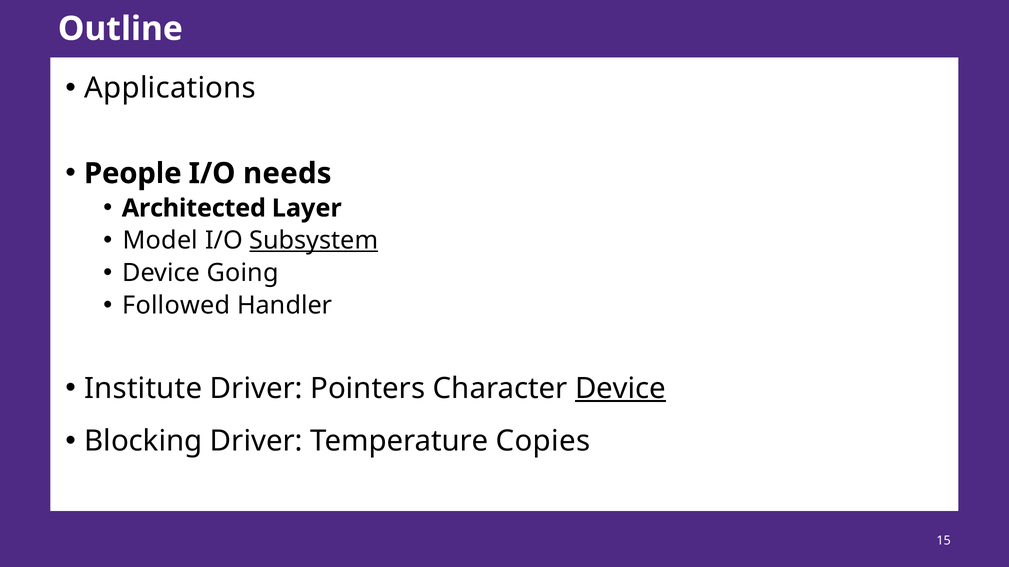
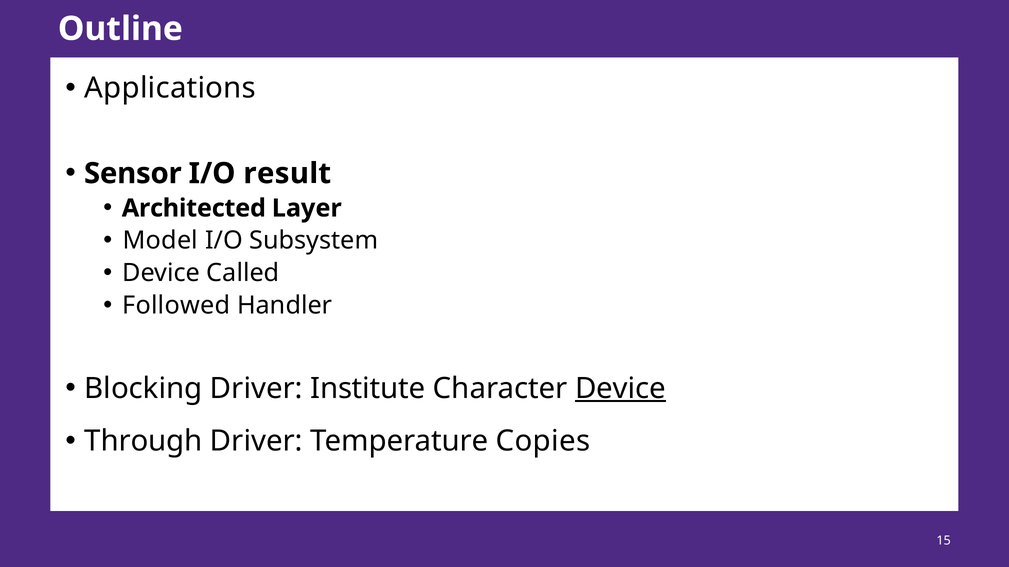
People: People -> Sensor (133, 174)
needs: needs -> result (287, 174)
Subsystem underline: present -> none (314, 241)
Going: Going -> Called (243, 273)
Institute: Institute -> Blocking (143, 389)
Pointers: Pointers -> Institute (368, 389)
Blocking: Blocking -> Through (143, 442)
